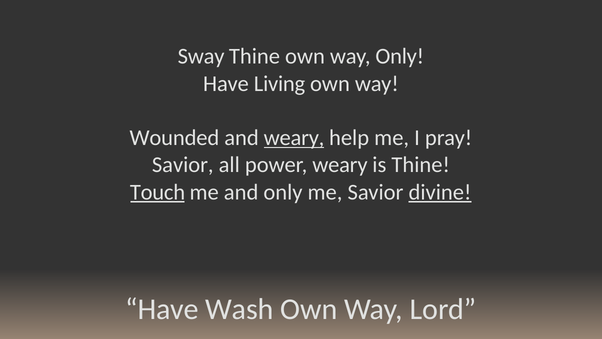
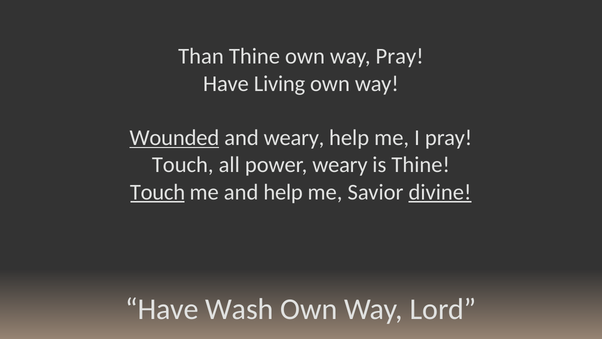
Sway: Sway -> Than (201, 56)
way Only: Only -> Pray (400, 56)
Wounded underline: none -> present (174, 138)
weary underline: present -> none (294, 138)
Savior: Savior -> Touch (183, 165)
and only: only -> help (283, 192)
